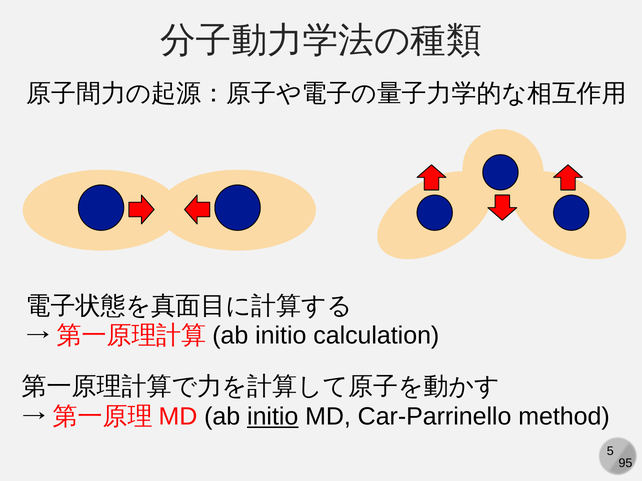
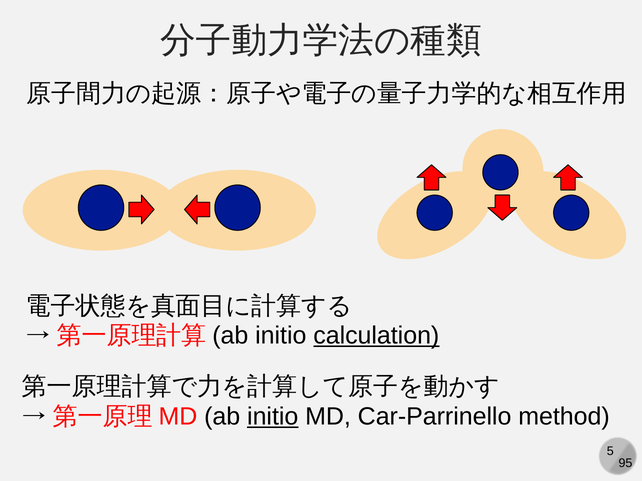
calculation underline: none -> present (376, 336)
